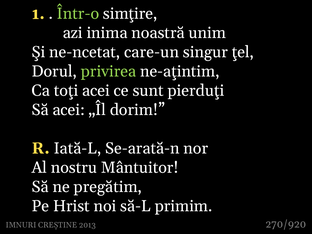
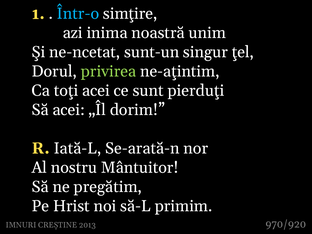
Într-o colour: light green -> light blue (78, 14)
care-un: care-un -> sunt-un (152, 52)
270/920: 270/920 -> 970/920 (286, 224)
